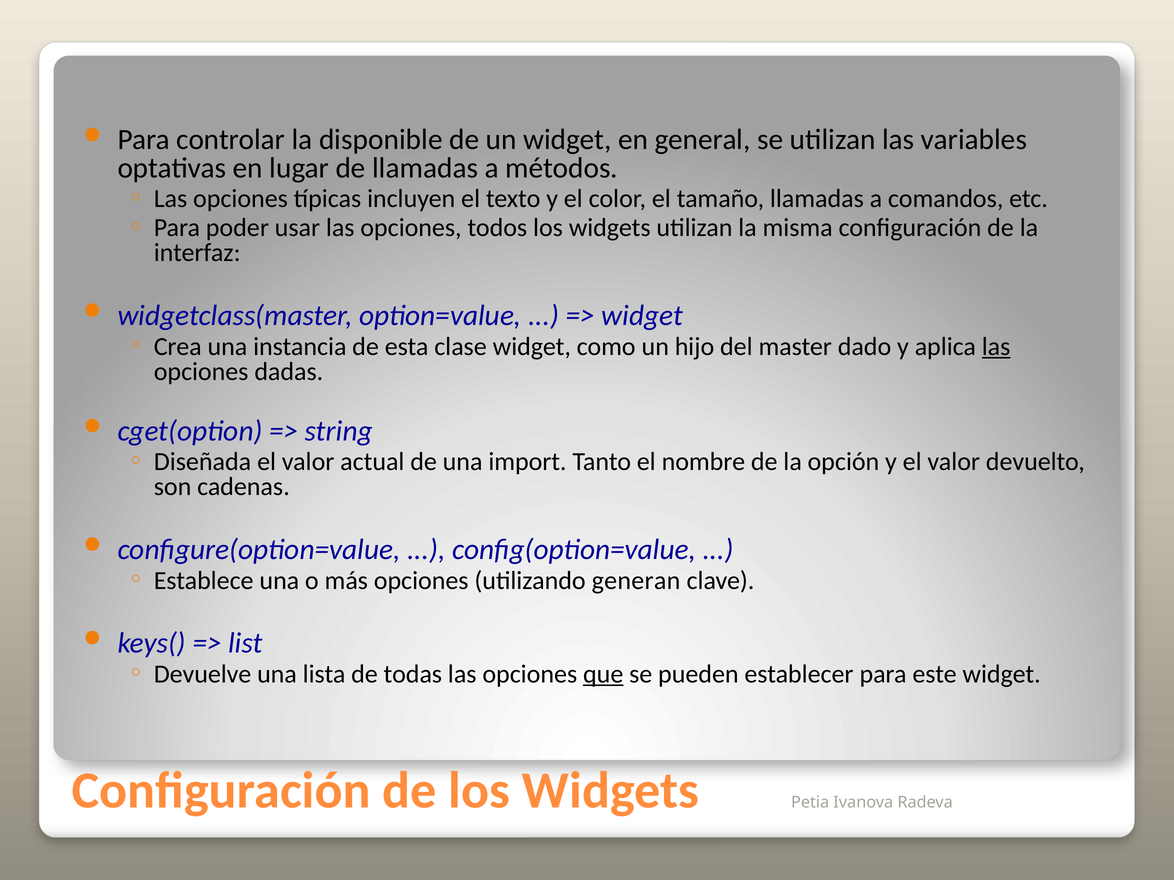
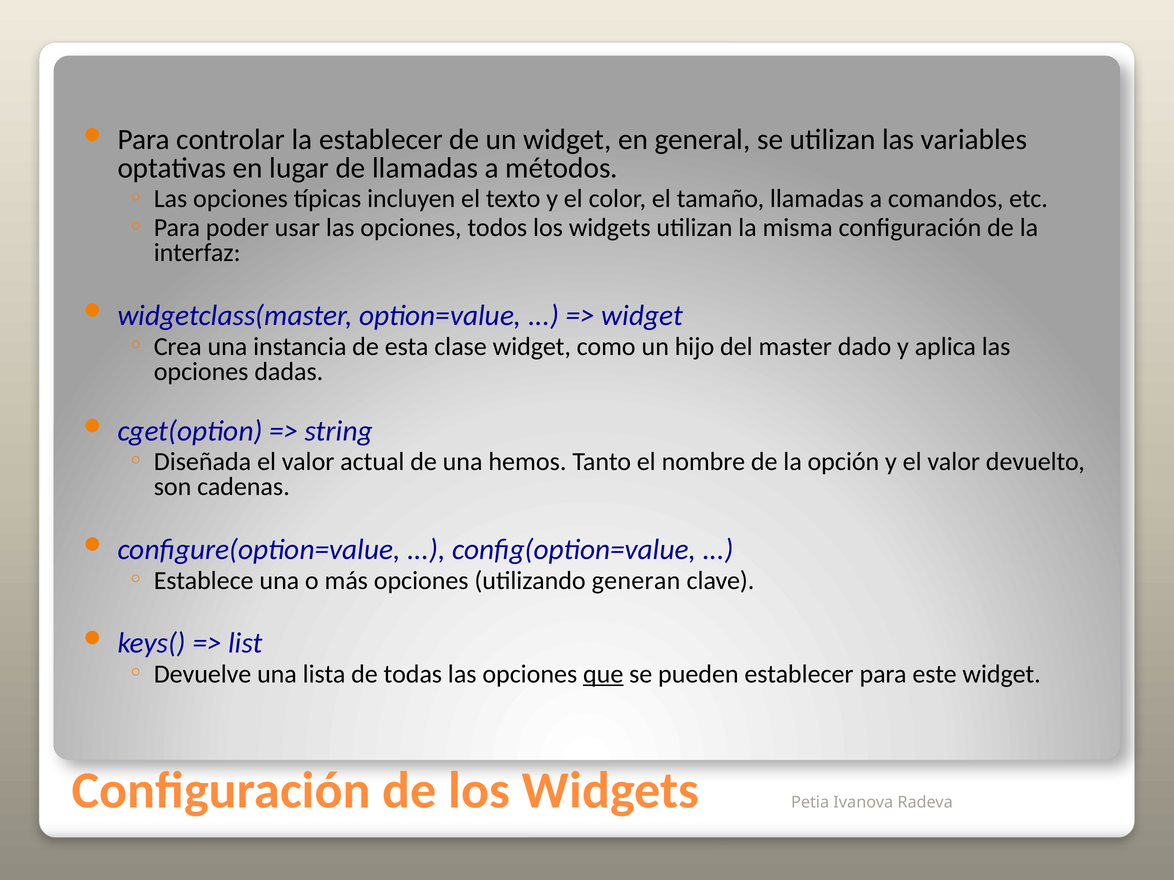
la disponible: disponible -> establecer (381, 140)
las underline: present -> none (996, 347)
import: import -> hemos (527, 462)
